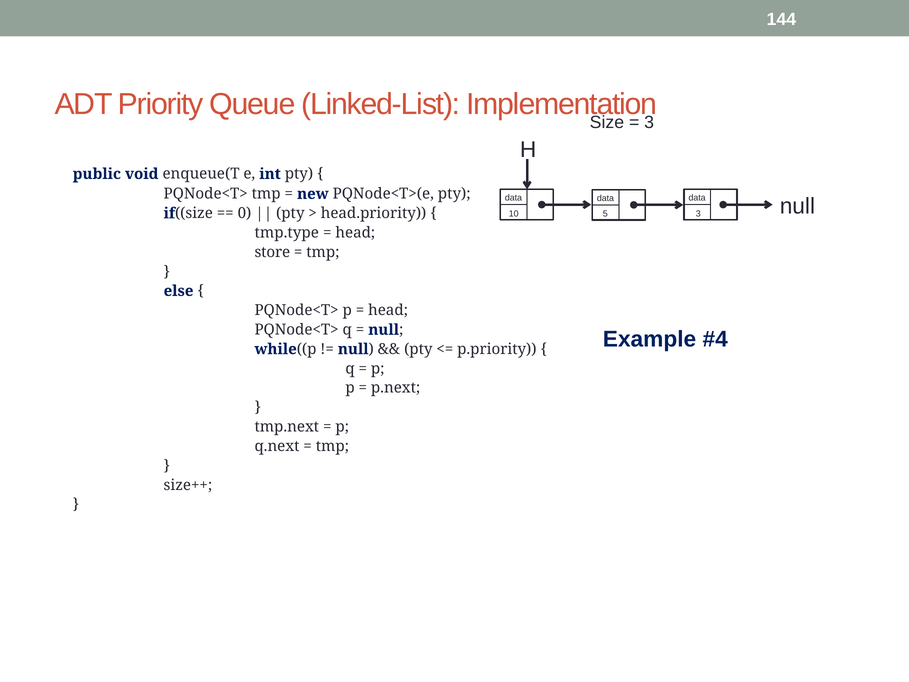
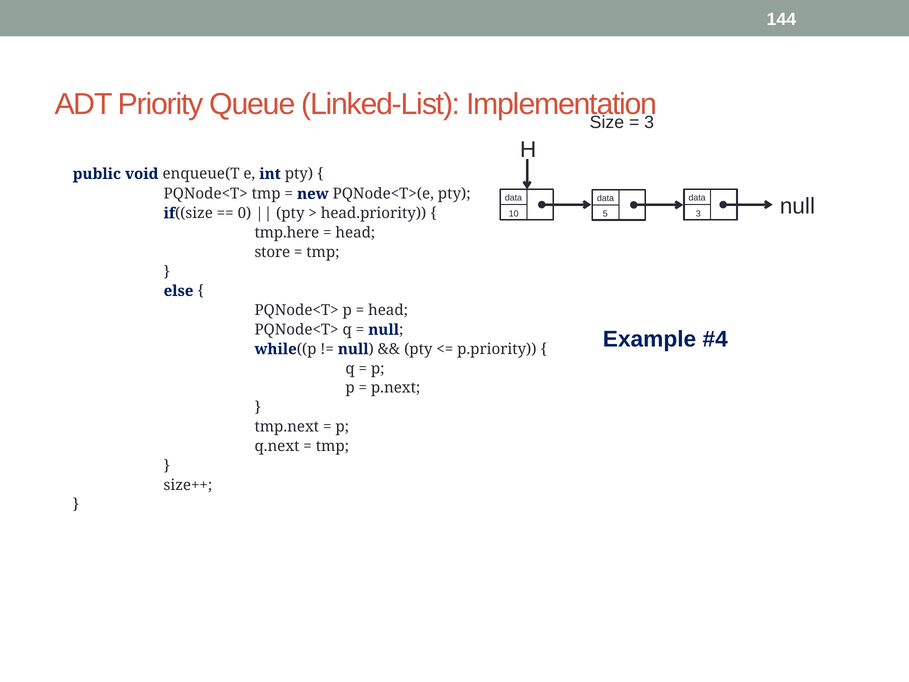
tmp.type: tmp.type -> tmp.here (287, 233)
